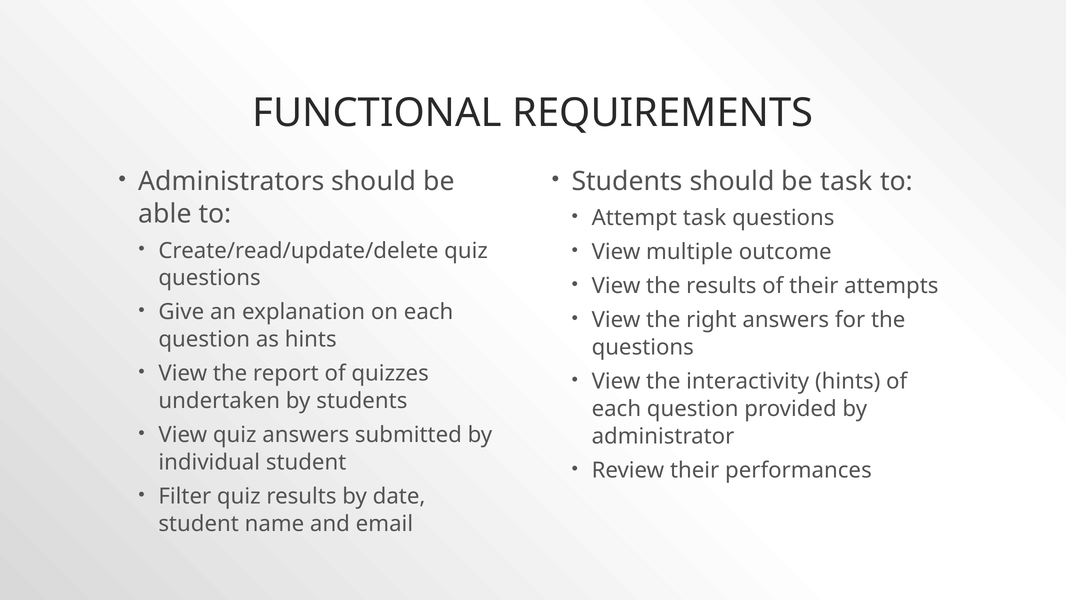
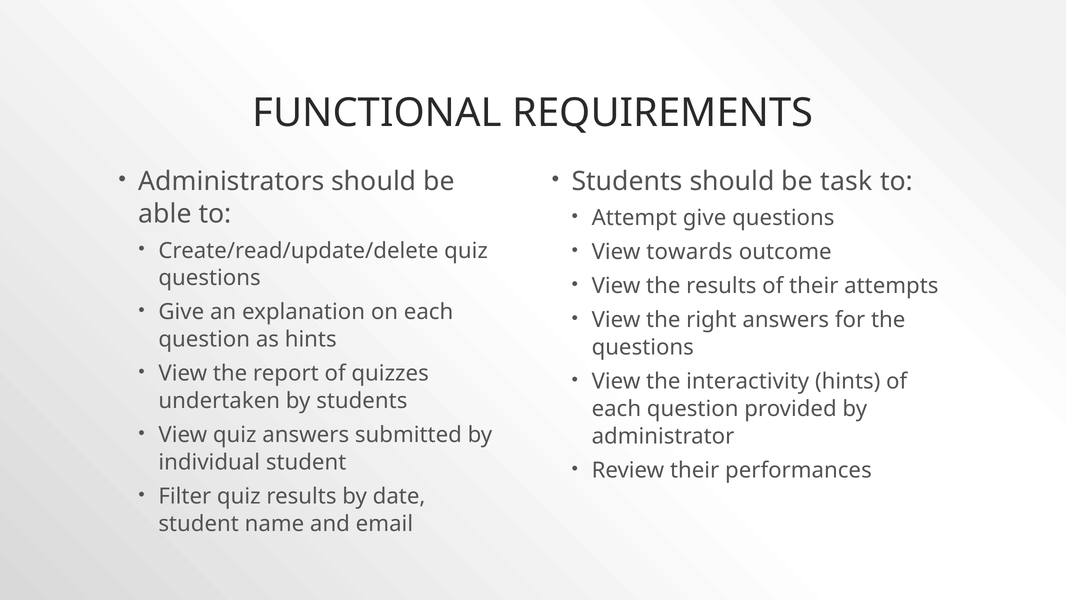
Attempt task: task -> give (705, 218)
multiple: multiple -> towards (689, 252)
